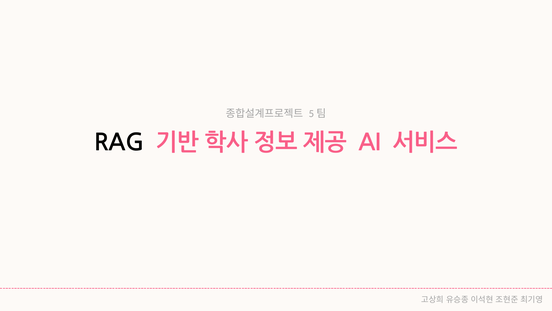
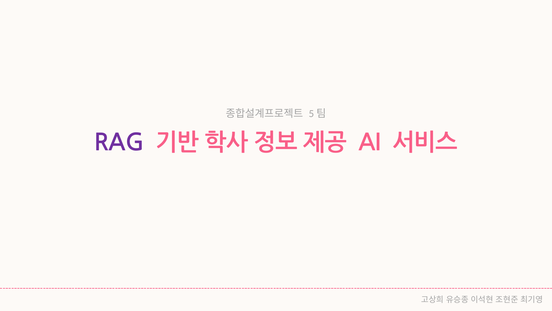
RAG colour: black -> purple (119, 143)
